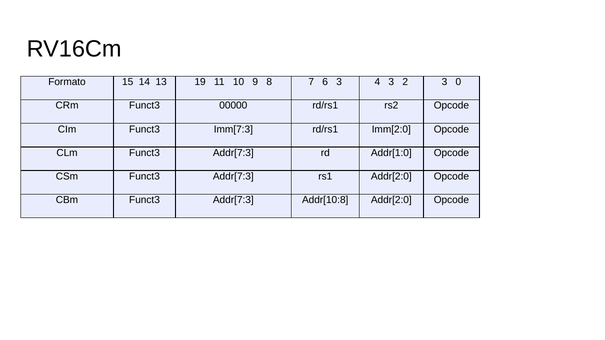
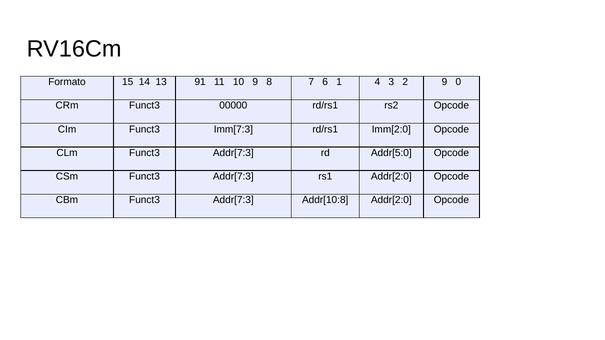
19: 19 -> 91 (200, 82)
6 3: 3 -> 1 (339, 82)
2 3: 3 -> 9 (444, 82)
Addr[1:0: Addr[1:0 -> Addr[5:0 (391, 153)
